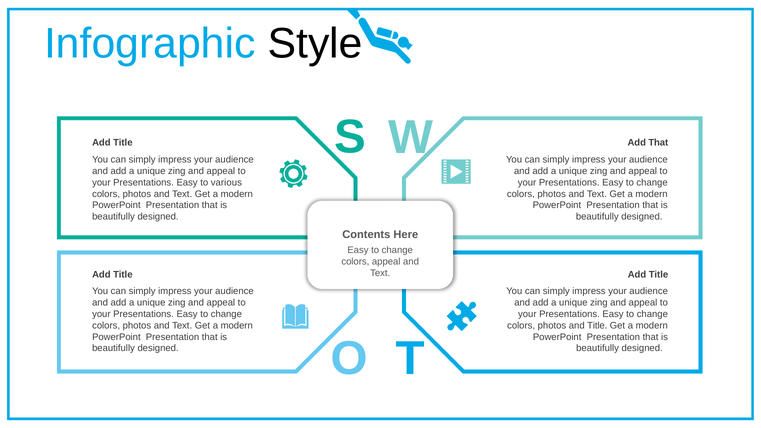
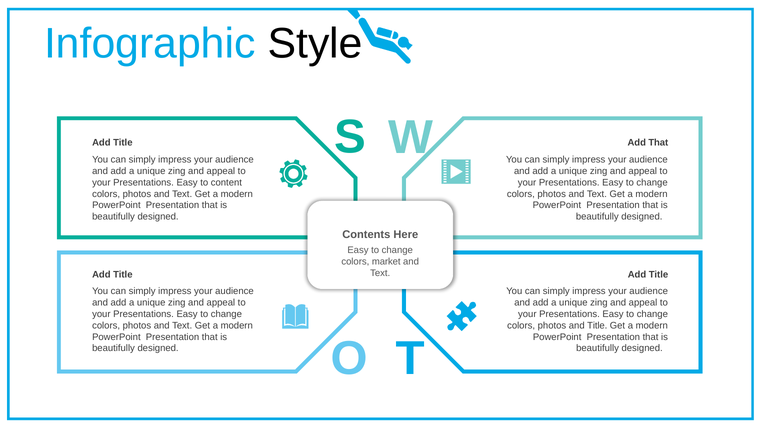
various: various -> content (226, 183)
colors appeal: appeal -> market (386, 262)
